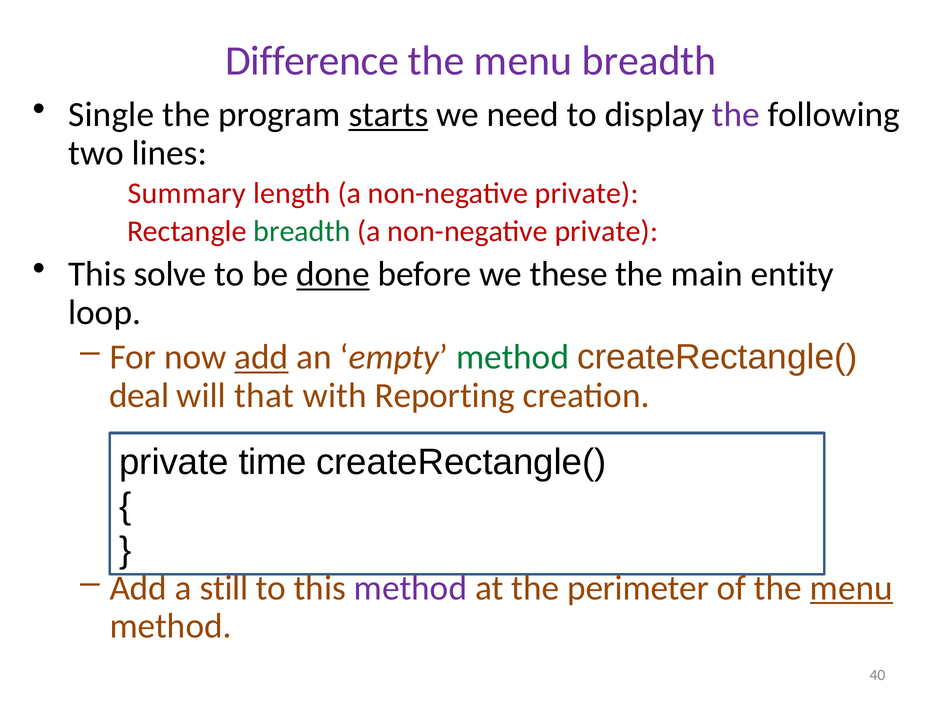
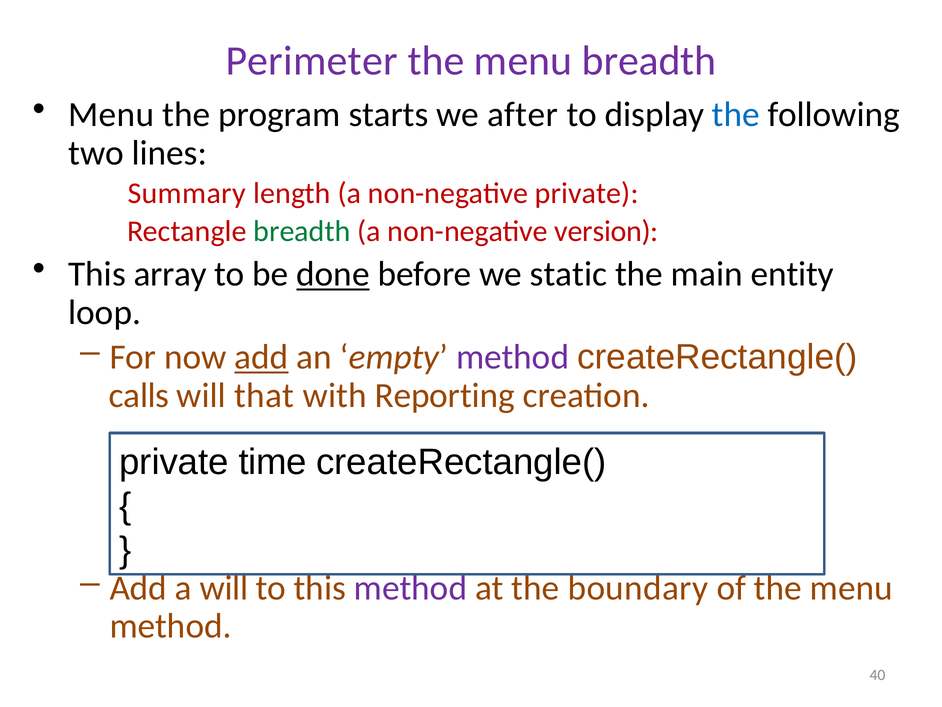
Difference: Difference -> Perimeter (312, 61)
Single: Single -> Menu (111, 115)
starts underline: present -> none (388, 115)
need: need -> after (522, 115)
the colour: purple -> blue (736, 115)
private: private -> version (606, 231)
solve: solve -> array (170, 274)
these: these -> static (569, 274)
method colour: green -> purple (513, 357)
deal: deal -> calls (139, 395)
a still: still -> will (224, 588)
perimeter: perimeter -> boundary (638, 588)
menu underline: present -> none (851, 588)
